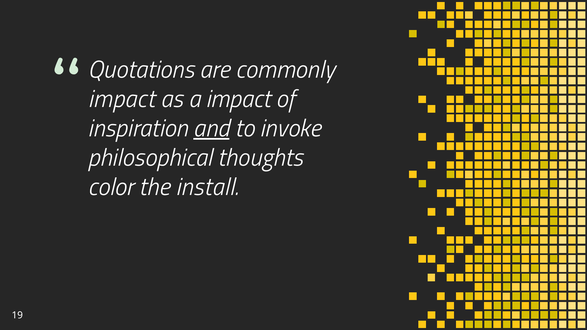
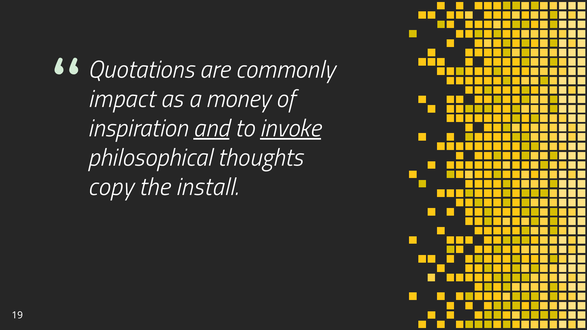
a impact: impact -> money (238, 99)
invoke underline: none -> present (291, 128)
color: color -> copy (111, 187)
